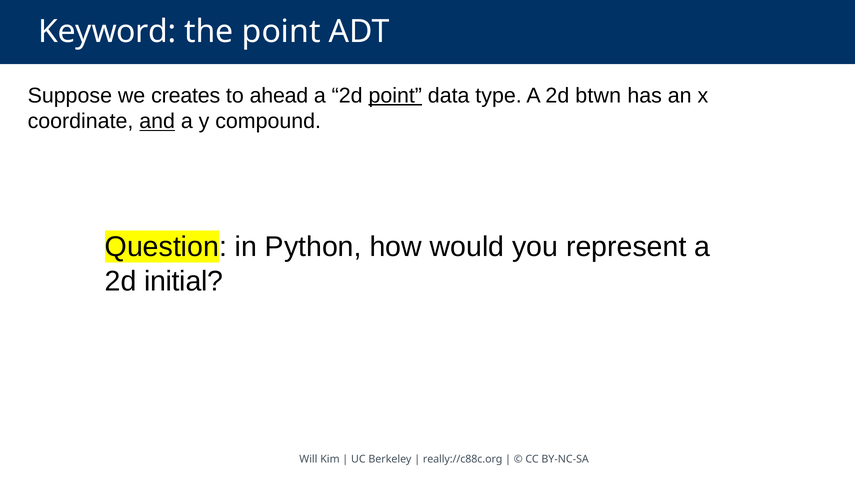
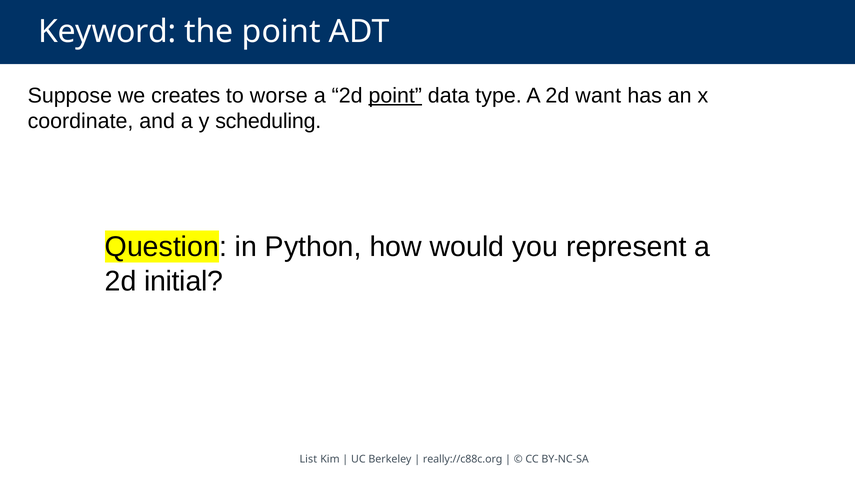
ahead: ahead -> worse (279, 96)
btwn: btwn -> want (598, 96)
and underline: present -> none (157, 121)
compound: compound -> scheduling (268, 121)
Will: Will -> List (308, 459)
